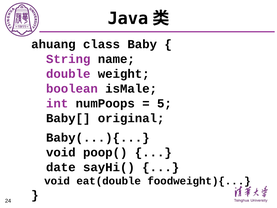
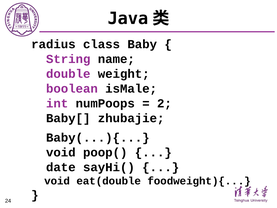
ahuang: ahuang -> radius (54, 44)
5: 5 -> 2 (164, 103)
original: original -> zhubajie (131, 118)
